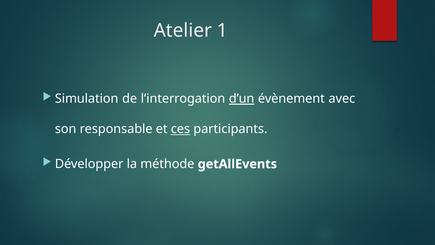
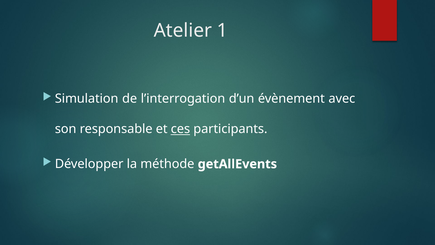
d’un underline: present -> none (242, 99)
